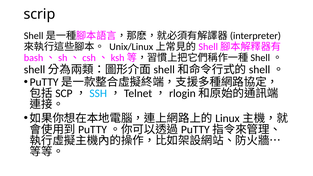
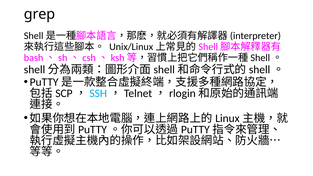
scrip: scrip -> grep (40, 14)
